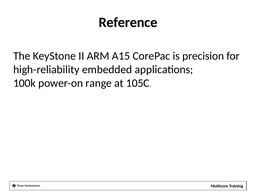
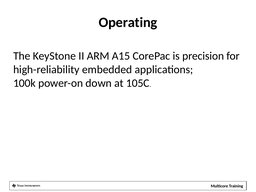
Reference: Reference -> Operating (128, 22)
range: range -> down (99, 83)
